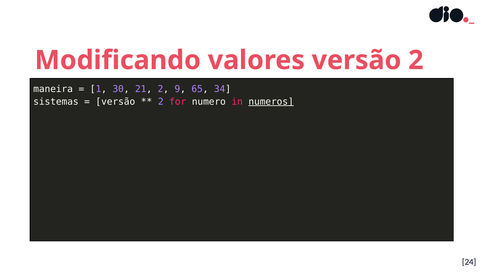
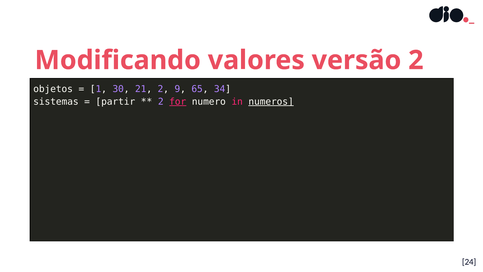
maneira: maneira -> objetos (53, 89)
versão: versão -> partir (115, 102)
for underline: none -> present (178, 102)
